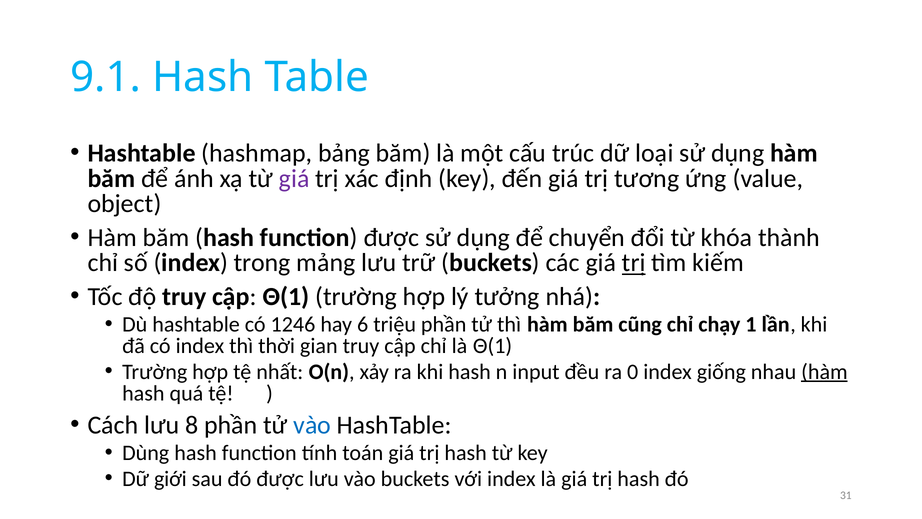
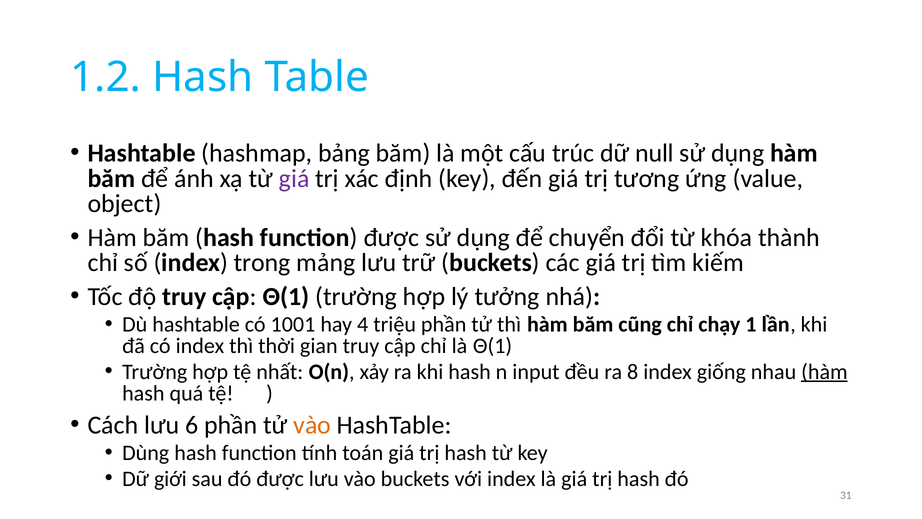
9.1: 9.1 -> 1.2 (106, 77)
loại: loại -> null (654, 153)
trị underline: present -> none (634, 263)
1246: 1246 -> 1001 (293, 324)
6: 6 -> 4 (363, 324)
0: 0 -> 8 (633, 372)
8: 8 -> 6 (192, 425)
vào colour: blue -> orange (312, 425)
